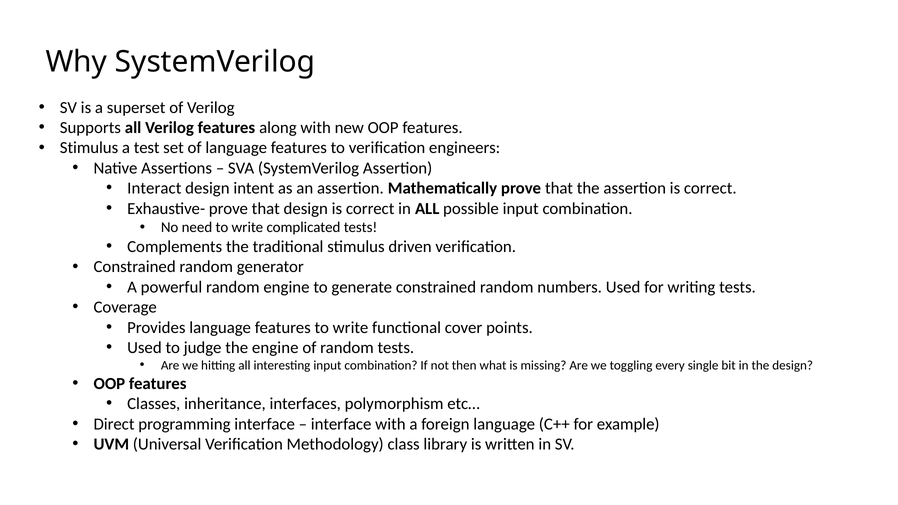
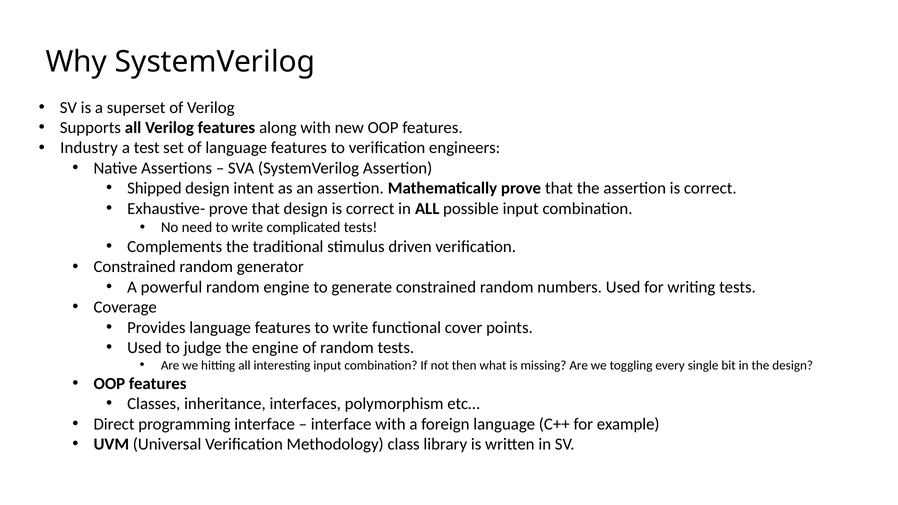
Stimulus: Stimulus -> Industry (89, 148)
Interact: Interact -> Shipped (154, 188)
